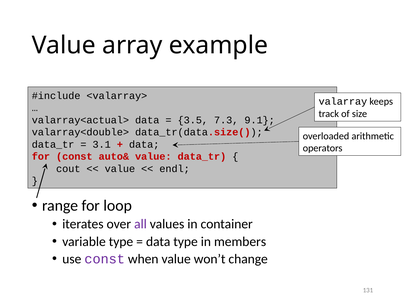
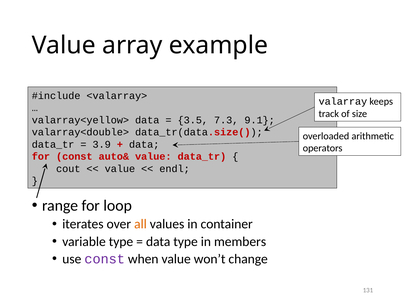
valarray<actual>: valarray<actual> -> valarray<yellow> (80, 120)
3.1: 3.1 -> 3.9 (102, 144)
all colour: purple -> orange (140, 224)
